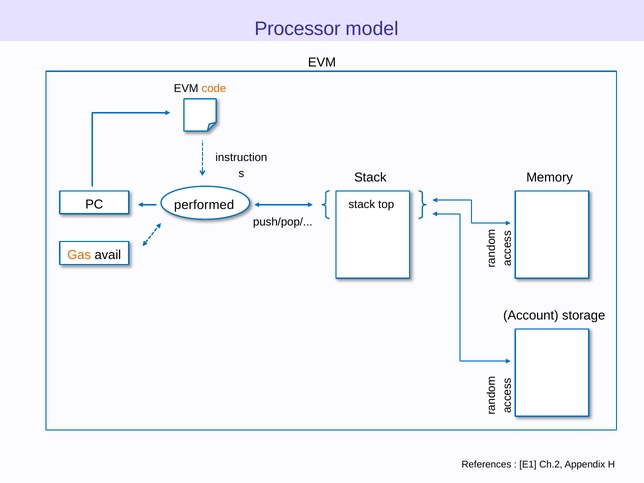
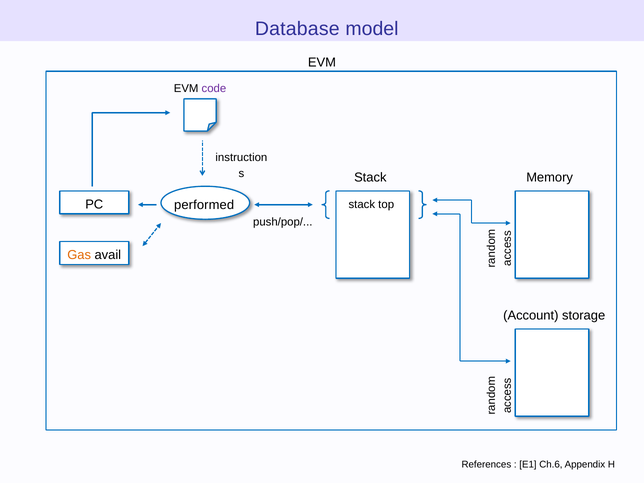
Processor: Processor -> Database (297, 29)
code colour: orange -> purple (214, 89)
Ch.2: Ch.2 -> Ch.6 (551, 464)
